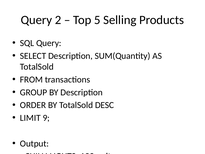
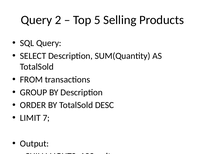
9: 9 -> 7 (46, 118)
